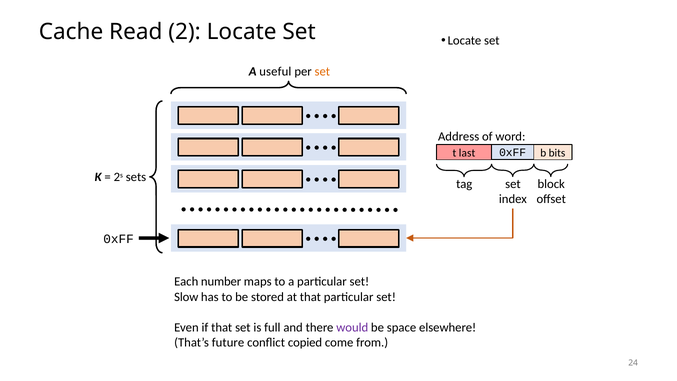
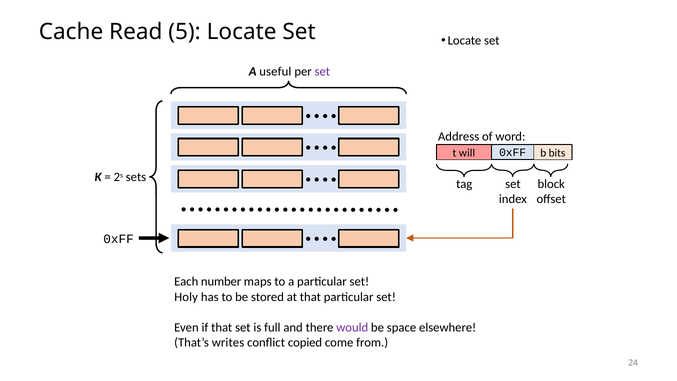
2: 2 -> 5 (185, 32)
set colour: orange -> purple (322, 72)
last: last -> will (467, 153)
Slow: Slow -> Holy (186, 297)
future: future -> writes (228, 343)
